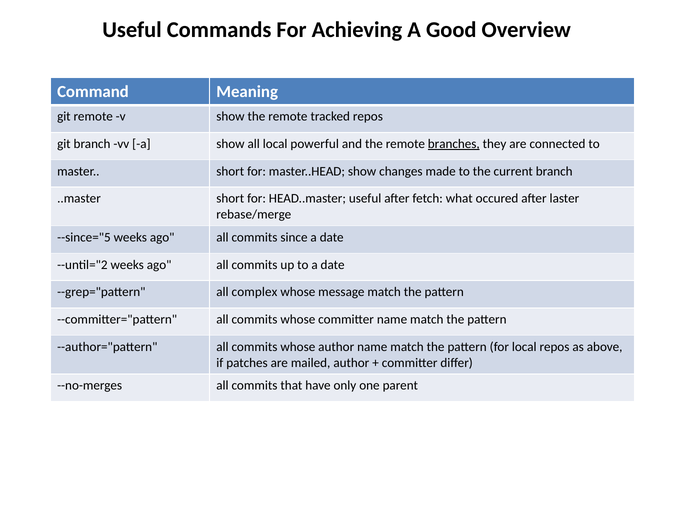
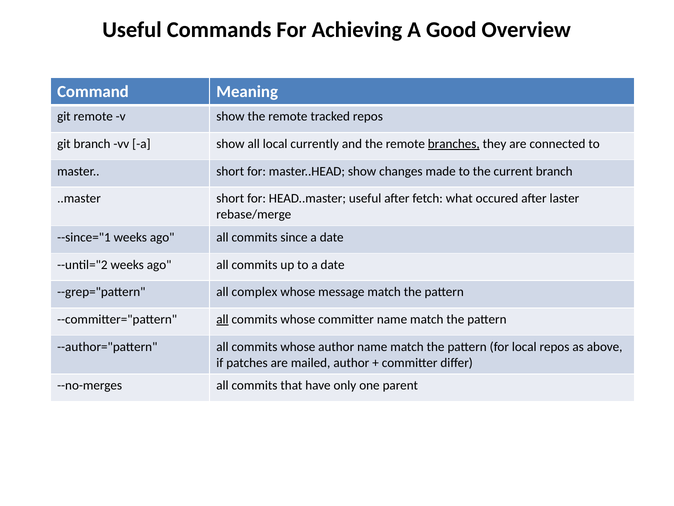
powerful: powerful -> currently (315, 144)
--since="5: --since="5 -> --since="1 (84, 237)
all underline: none -> present (222, 319)
